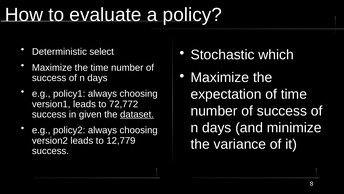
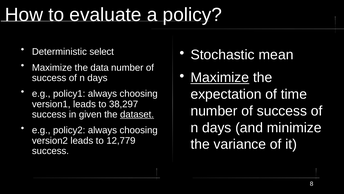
which: which -> mean (276, 55)
the time: time -> data (100, 67)
Maximize underline: none -> present (220, 77)
72,772: 72,772 -> 38,297 (124, 104)
